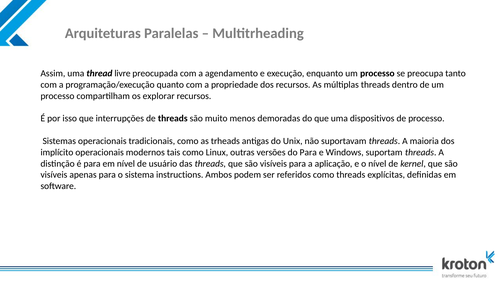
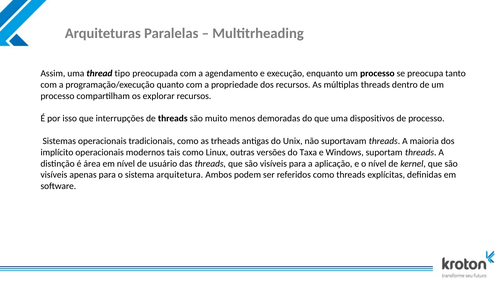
livre: livre -> tipo (122, 73)
do Para: Para -> Taxa (308, 152)
é para: para -> área (92, 164)
instructions: instructions -> arquitetura (180, 175)
